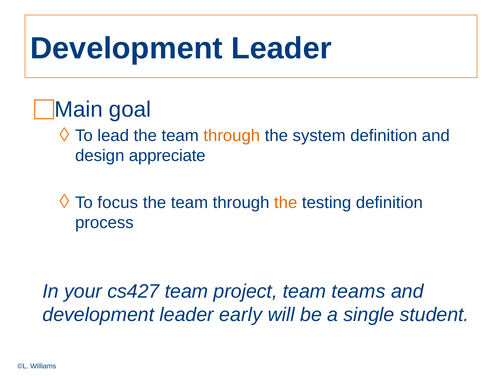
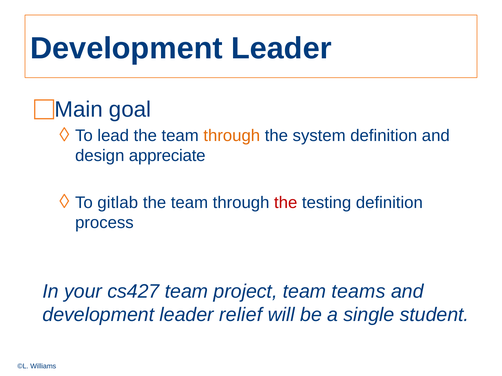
focus: focus -> gitlab (118, 203)
the colour: orange -> red (286, 203)
early: early -> relief (241, 315)
